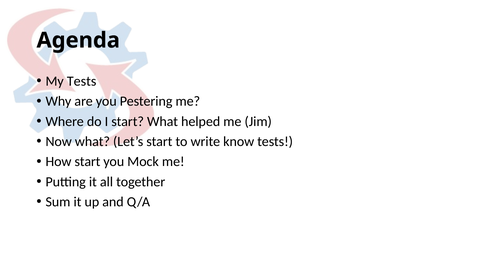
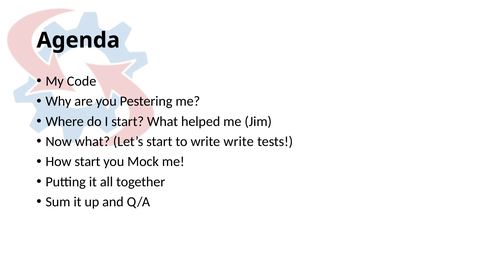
My Tests: Tests -> Code (82, 81)
write know: know -> write (239, 141)
